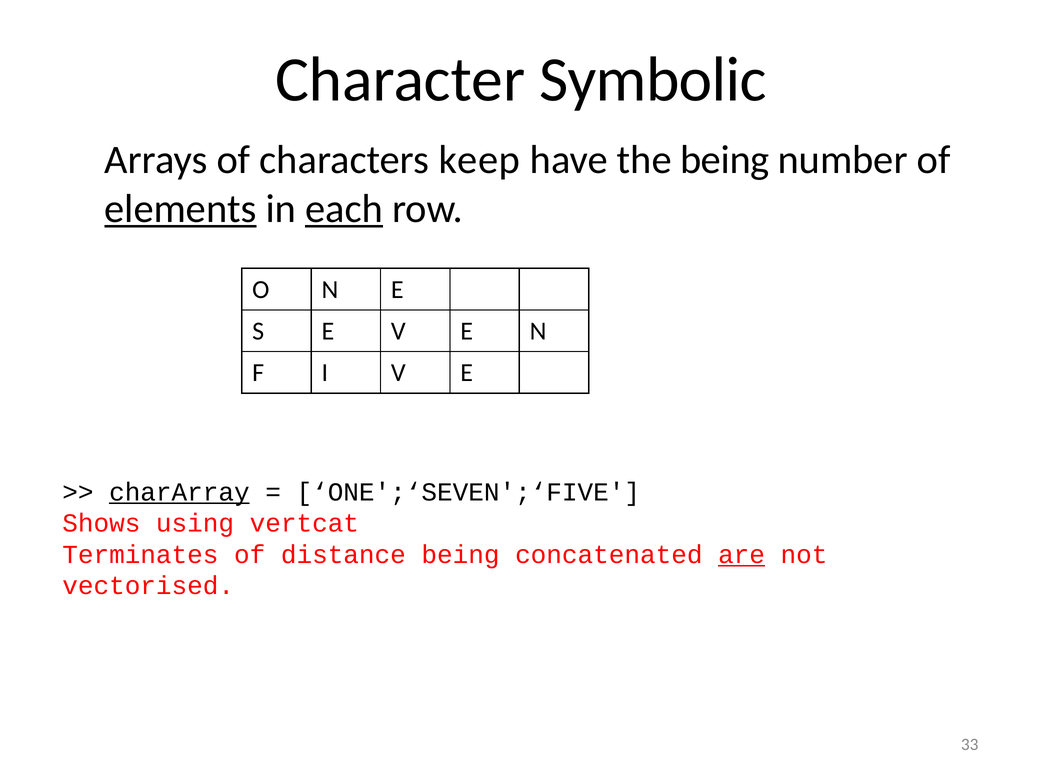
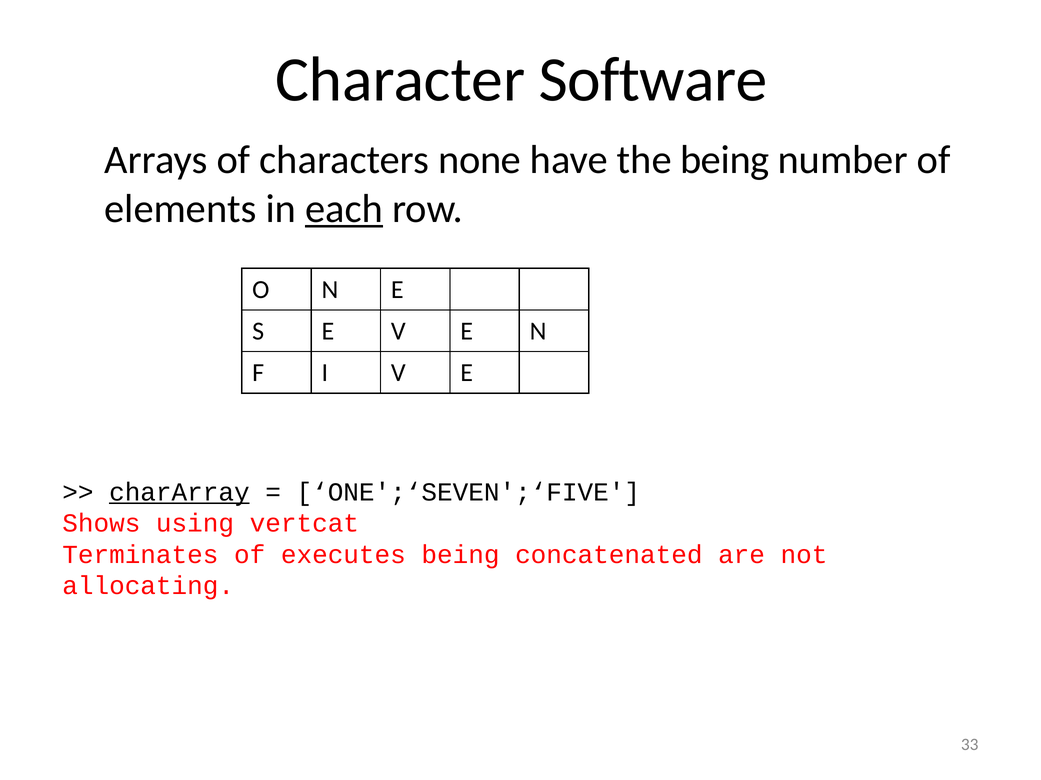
Symbolic: Symbolic -> Software (653, 80)
keep: keep -> none (480, 160)
elements underline: present -> none (180, 209)
distance: distance -> executes (343, 555)
are underline: present -> none (742, 555)
vectorised: vectorised -> allocating (148, 586)
